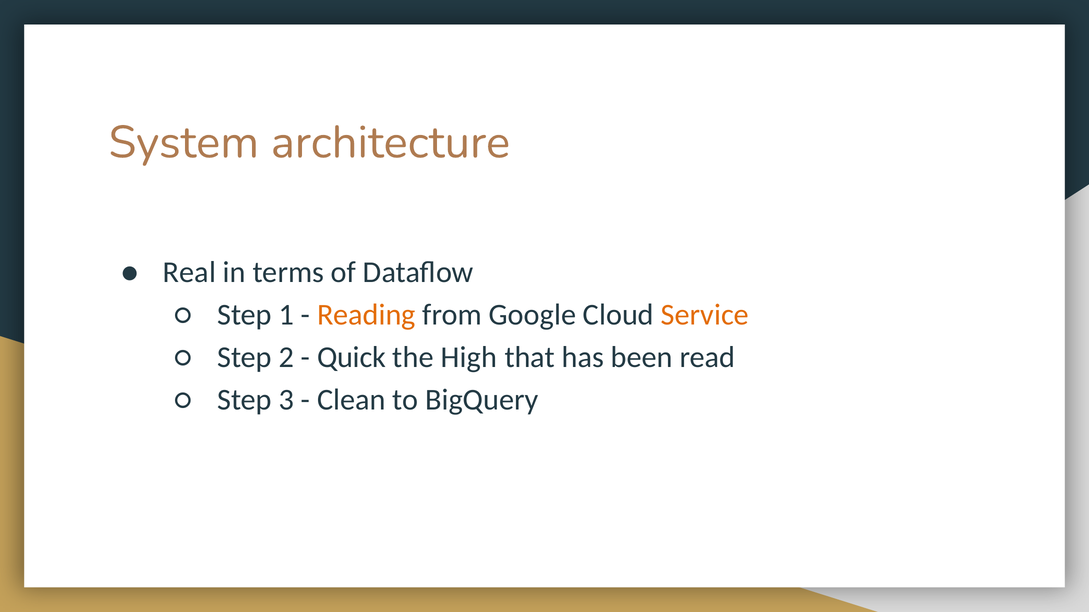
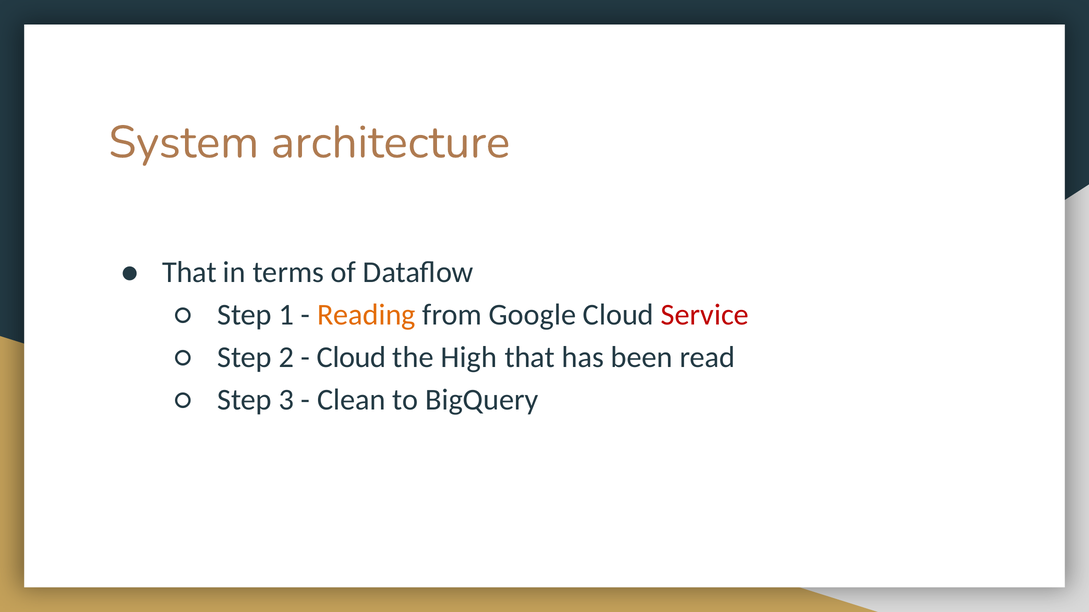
Real: Real -> That (190, 272)
Service colour: orange -> red (705, 315)
Quick: Quick -> Cloud (352, 358)
